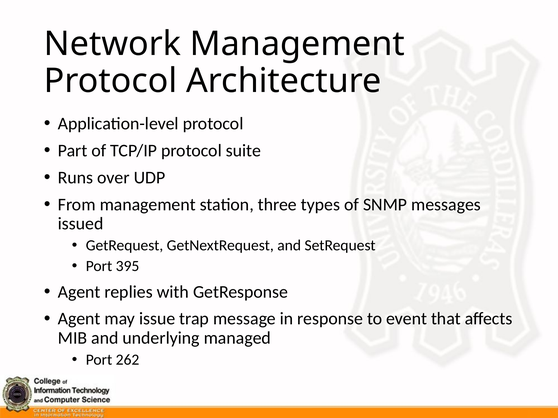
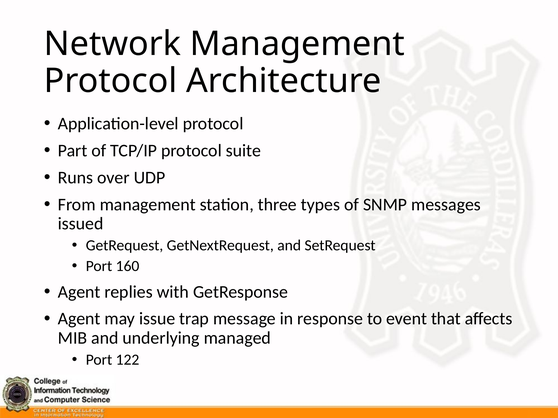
395: 395 -> 160 (128, 266)
262: 262 -> 122 (128, 360)
